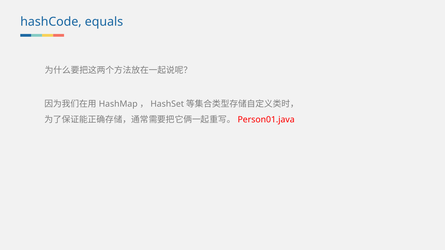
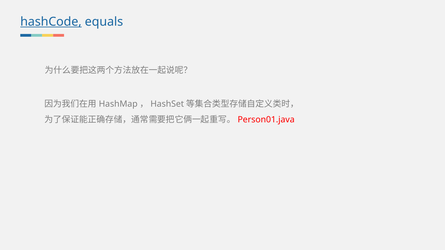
hashCode underline: none -> present (51, 22)
